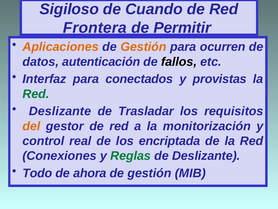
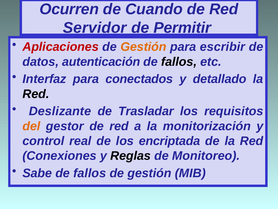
Sigiloso: Sigiloso -> Ocurren (69, 9)
Frontera: Frontera -> Servidor (95, 28)
Aplicaciones colour: orange -> red (61, 47)
ocurren: ocurren -> escribir (223, 47)
provistas: provistas -> detallado (220, 79)
Red colour: green -> black (36, 94)
Reglas colour: green -> black (131, 155)
de Deslizante: Deslizante -> Monitoreo (206, 155)
Todo: Todo -> Sabe (37, 173)
ahora: ahora -> fallos (90, 173)
